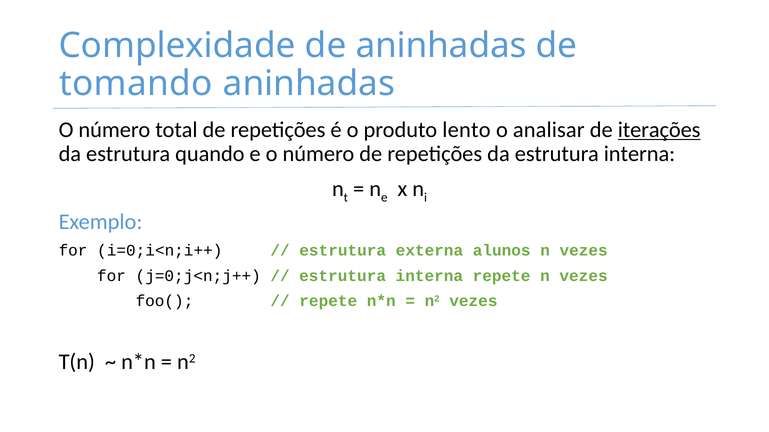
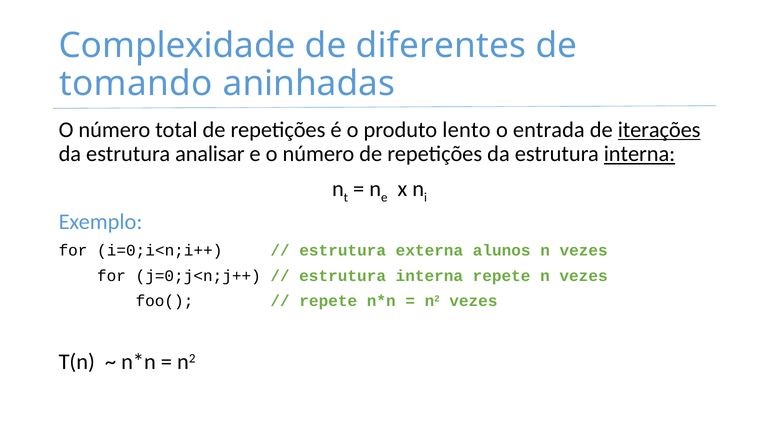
de aninhadas: aninhadas -> diferentes (441, 46)
analisar: analisar -> entrada (549, 130)
quando: quando -> analisar (210, 154)
interna underline: none -> present (640, 154)
